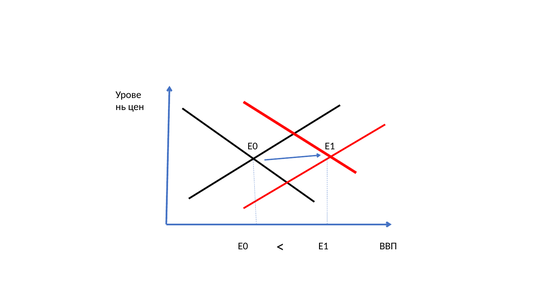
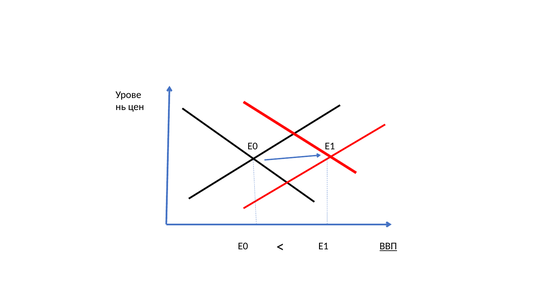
ВВП underline: none -> present (388, 246)
